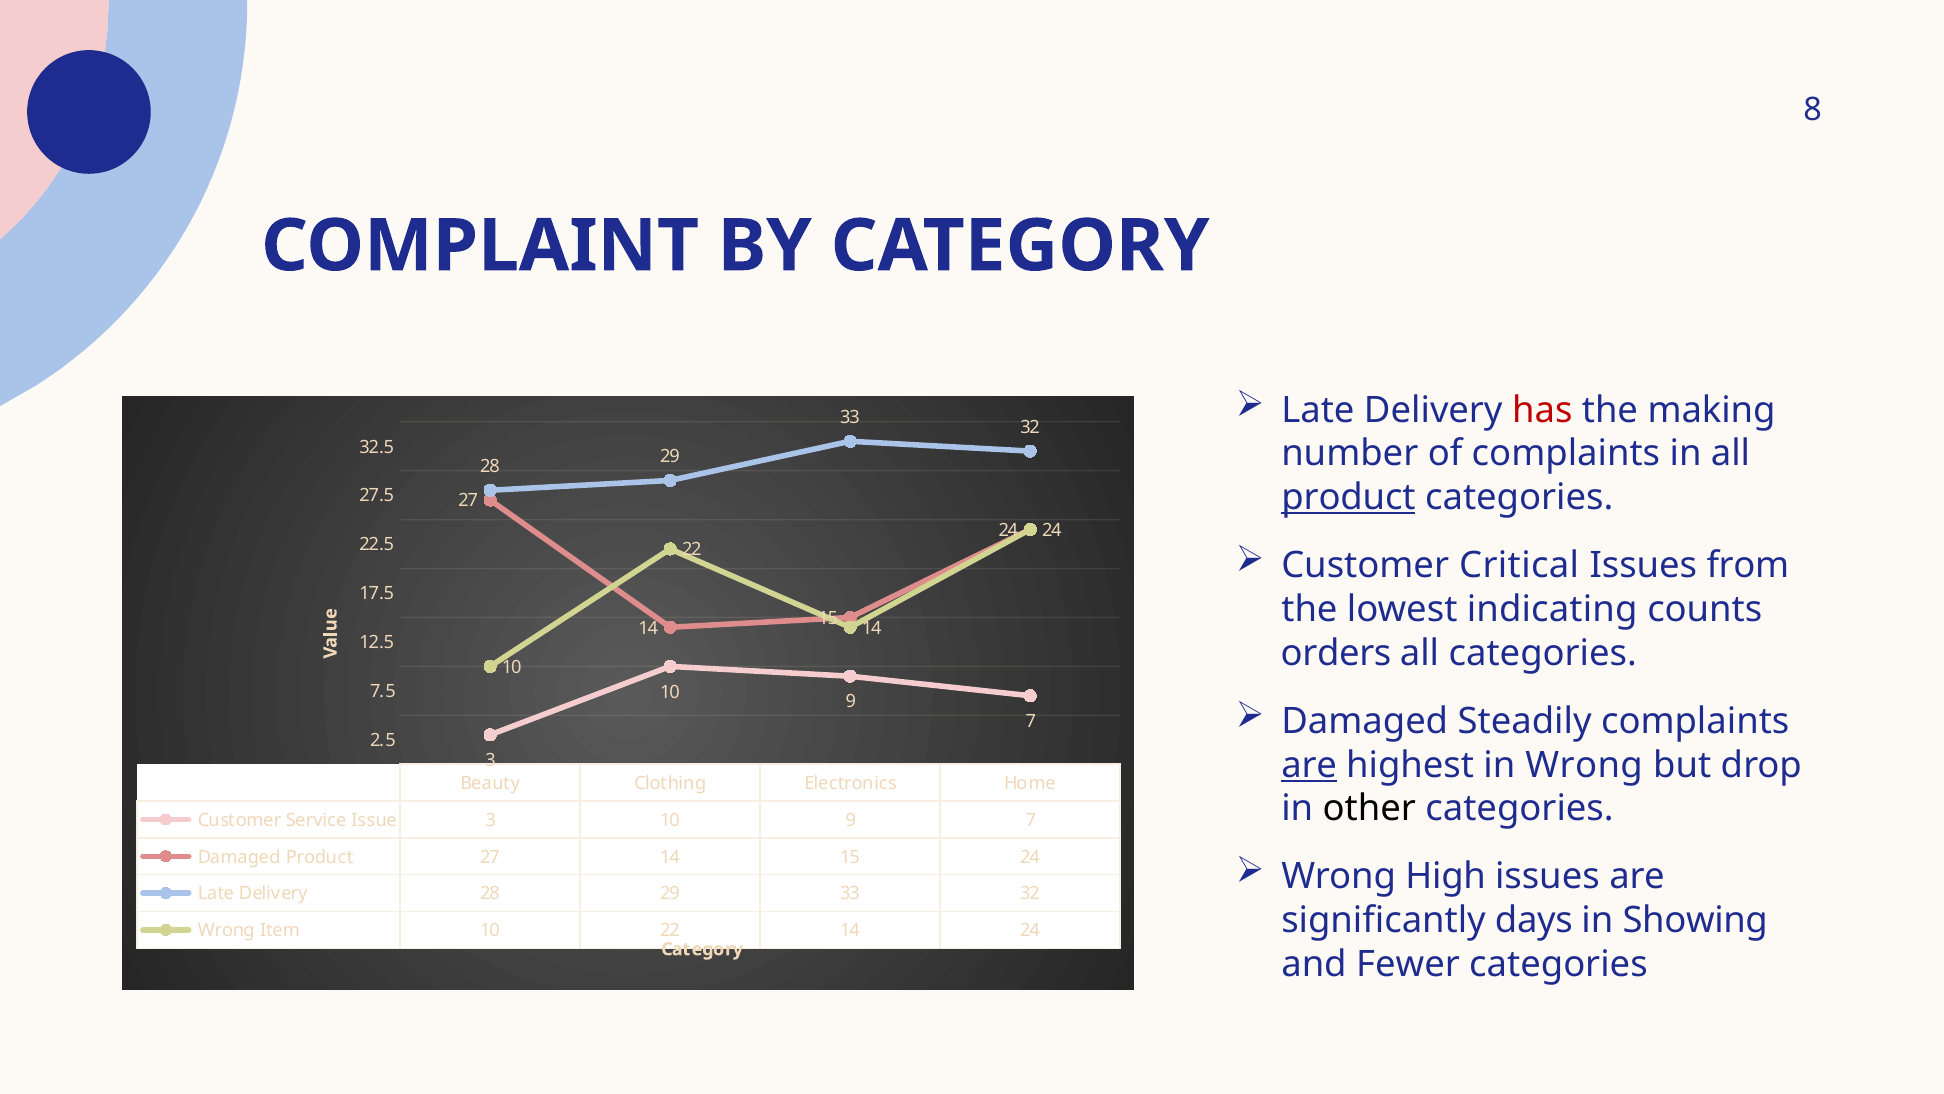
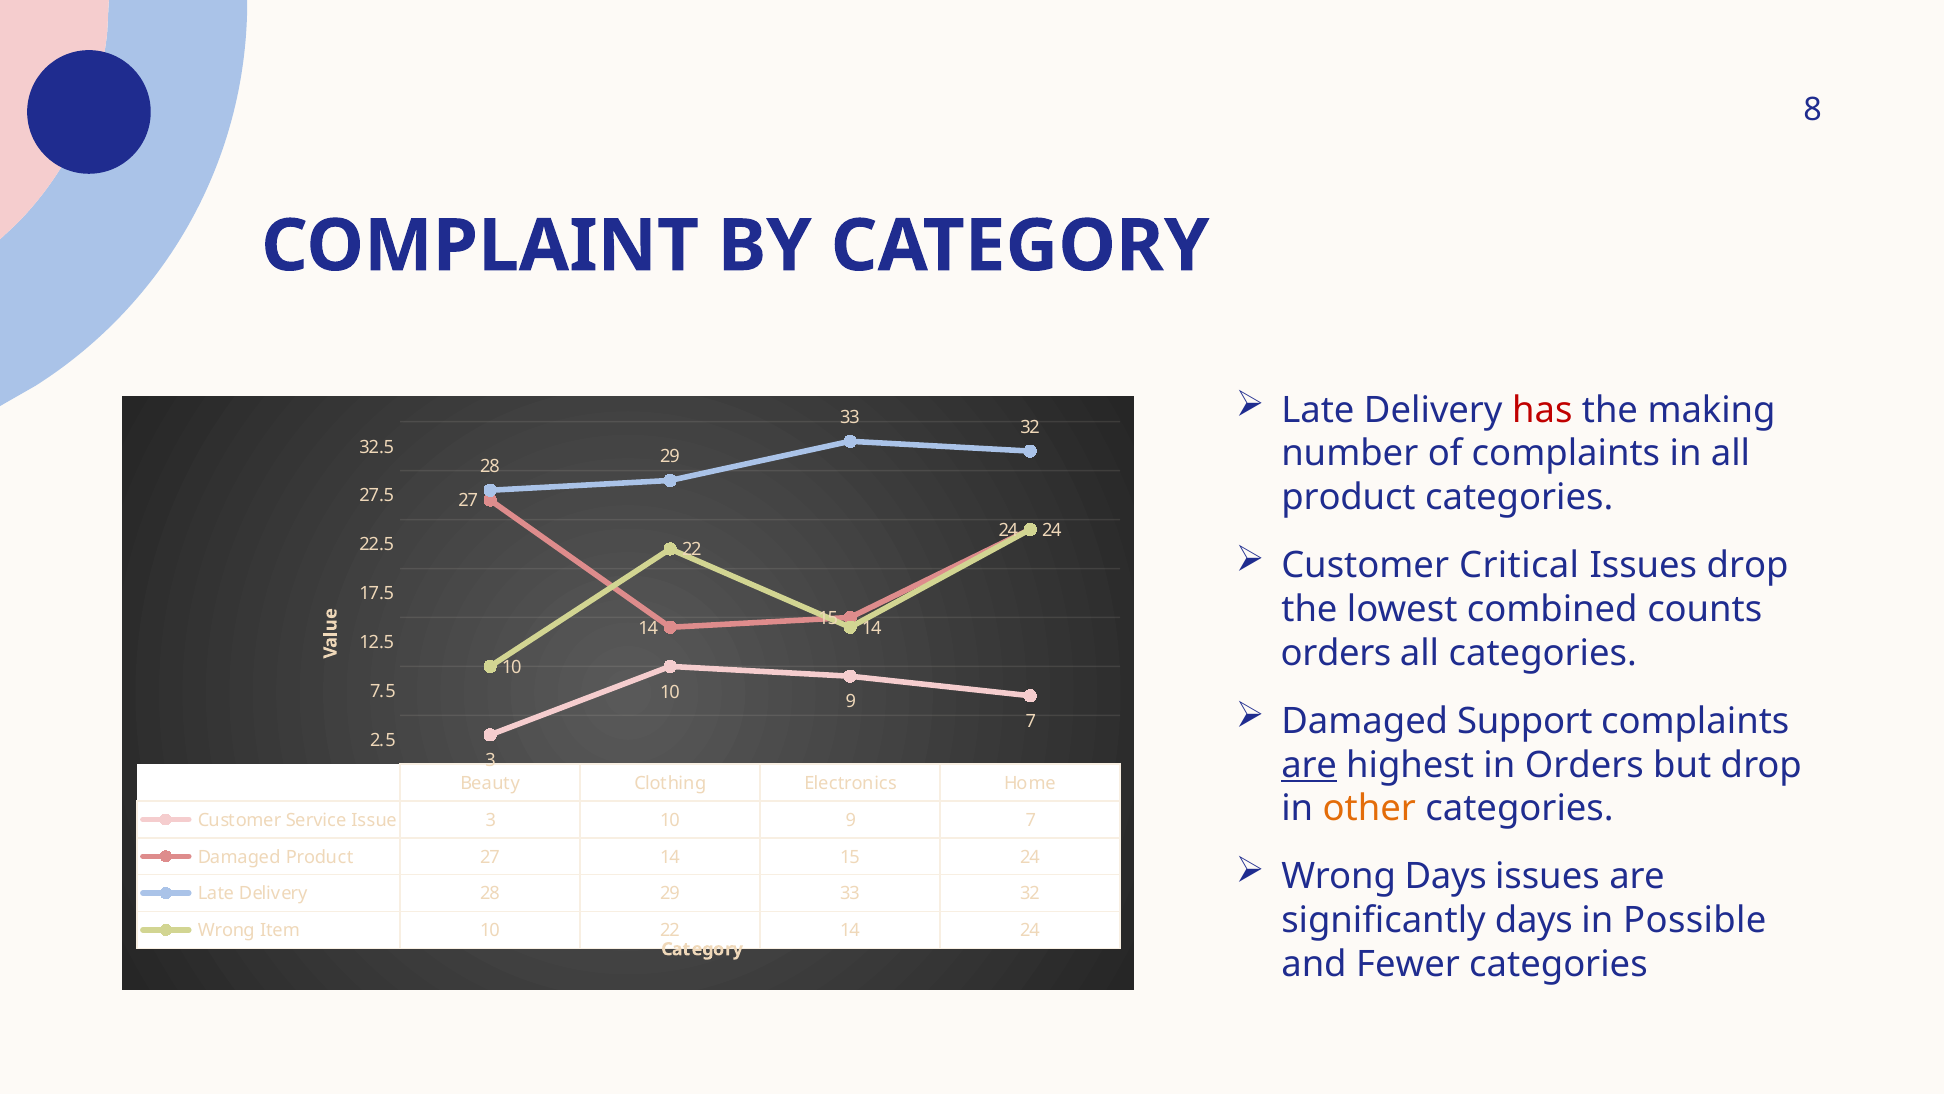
product underline: present -> none (1349, 497)
Issues from: from -> drop (1748, 565)
indicating: indicating -> combined (1552, 609)
Steadily: Steadily -> Support (1525, 721)
in Wrong: Wrong -> Orders (1584, 765)
other colour: black -> orange (1369, 808)
Wrong High: High -> Days (1446, 876)
Showing: Showing -> Possible (1695, 920)
